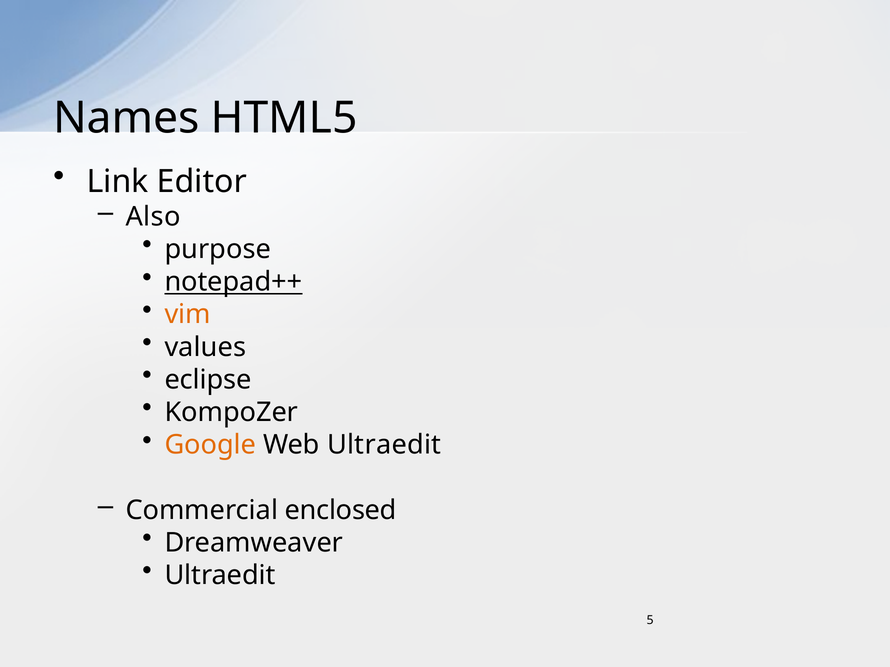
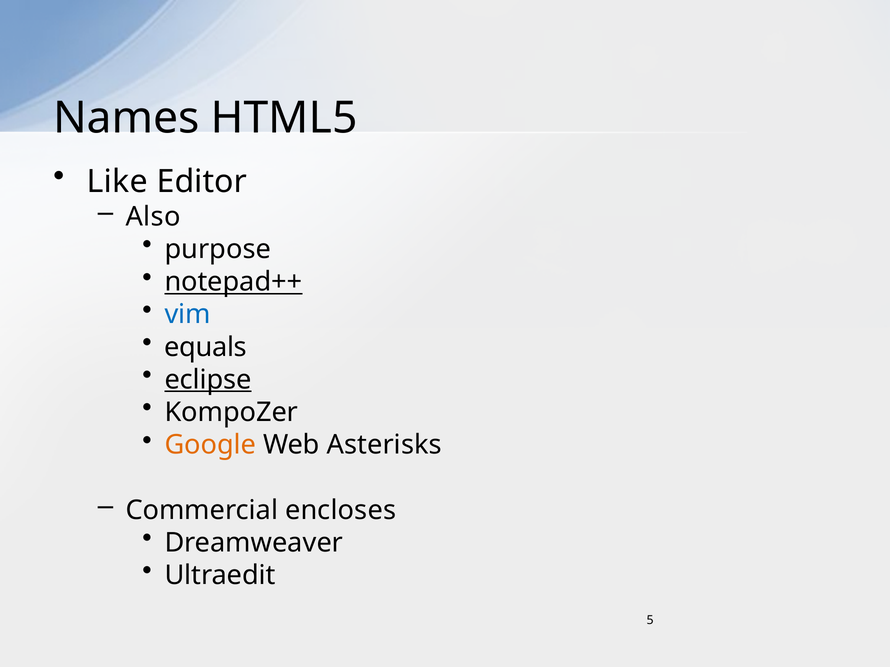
Link: Link -> Like (117, 182)
vim colour: orange -> blue (188, 315)
values: values -> equals (206, 347)
eclipse underline: none -> present (208, 380)
Web Ultraedit: Ultraedit -> Asterisks (384, 445)
enclosed: enclosed -> encloses (341, 510)
